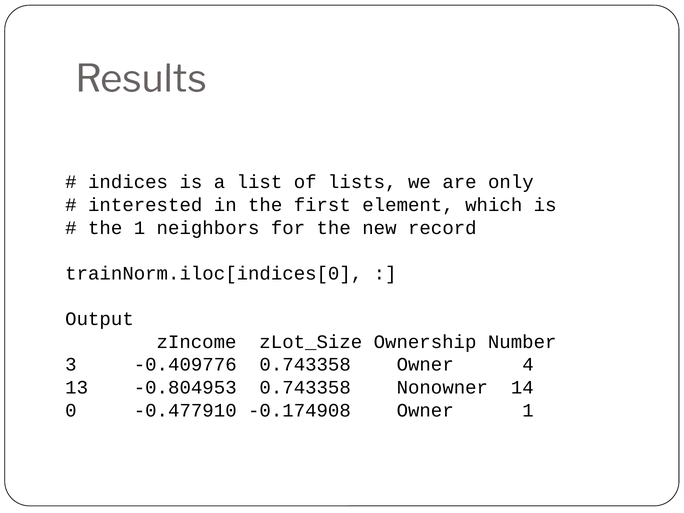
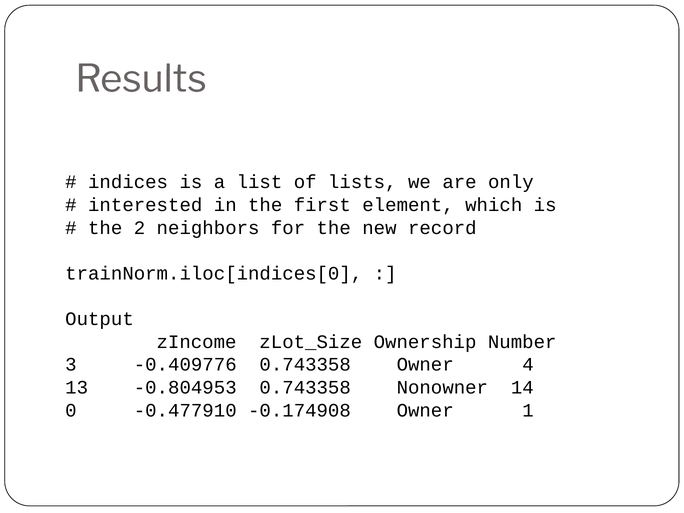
the 1: 1 -> 2 (140, 228)
